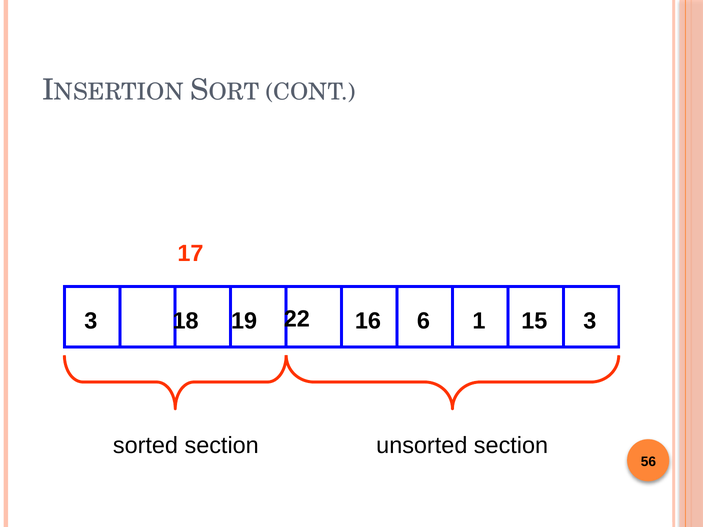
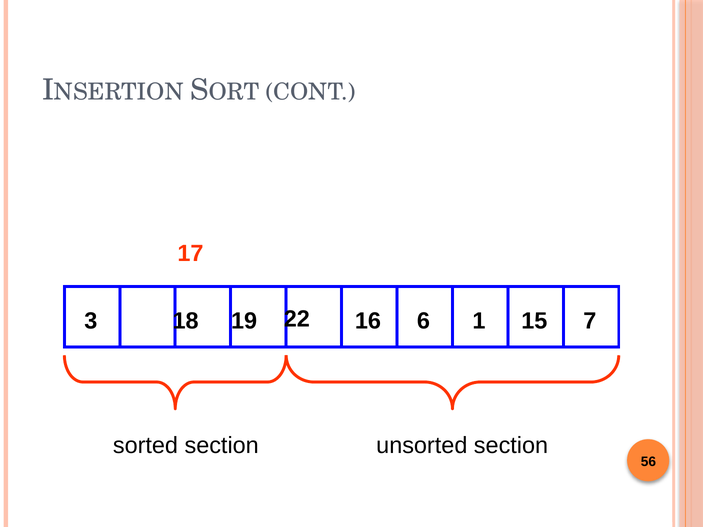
15 3: 3 -> 7 (590, 321)
